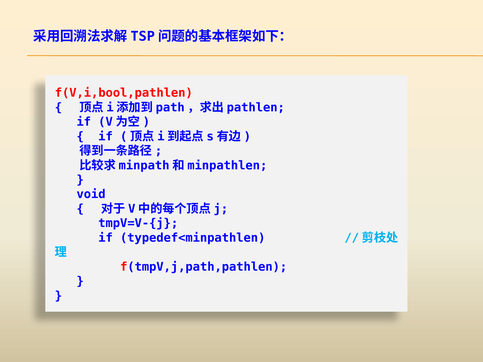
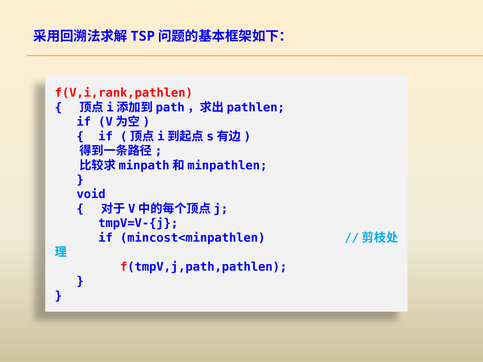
f(V,i,bool,pathlen: f(V,i,bool,pathlen -> f(V,i,rank,pathlen (124, 93)
typedef<minpathlen: typedef<minpathlen -> mincost<minpathlen (193, 238)
